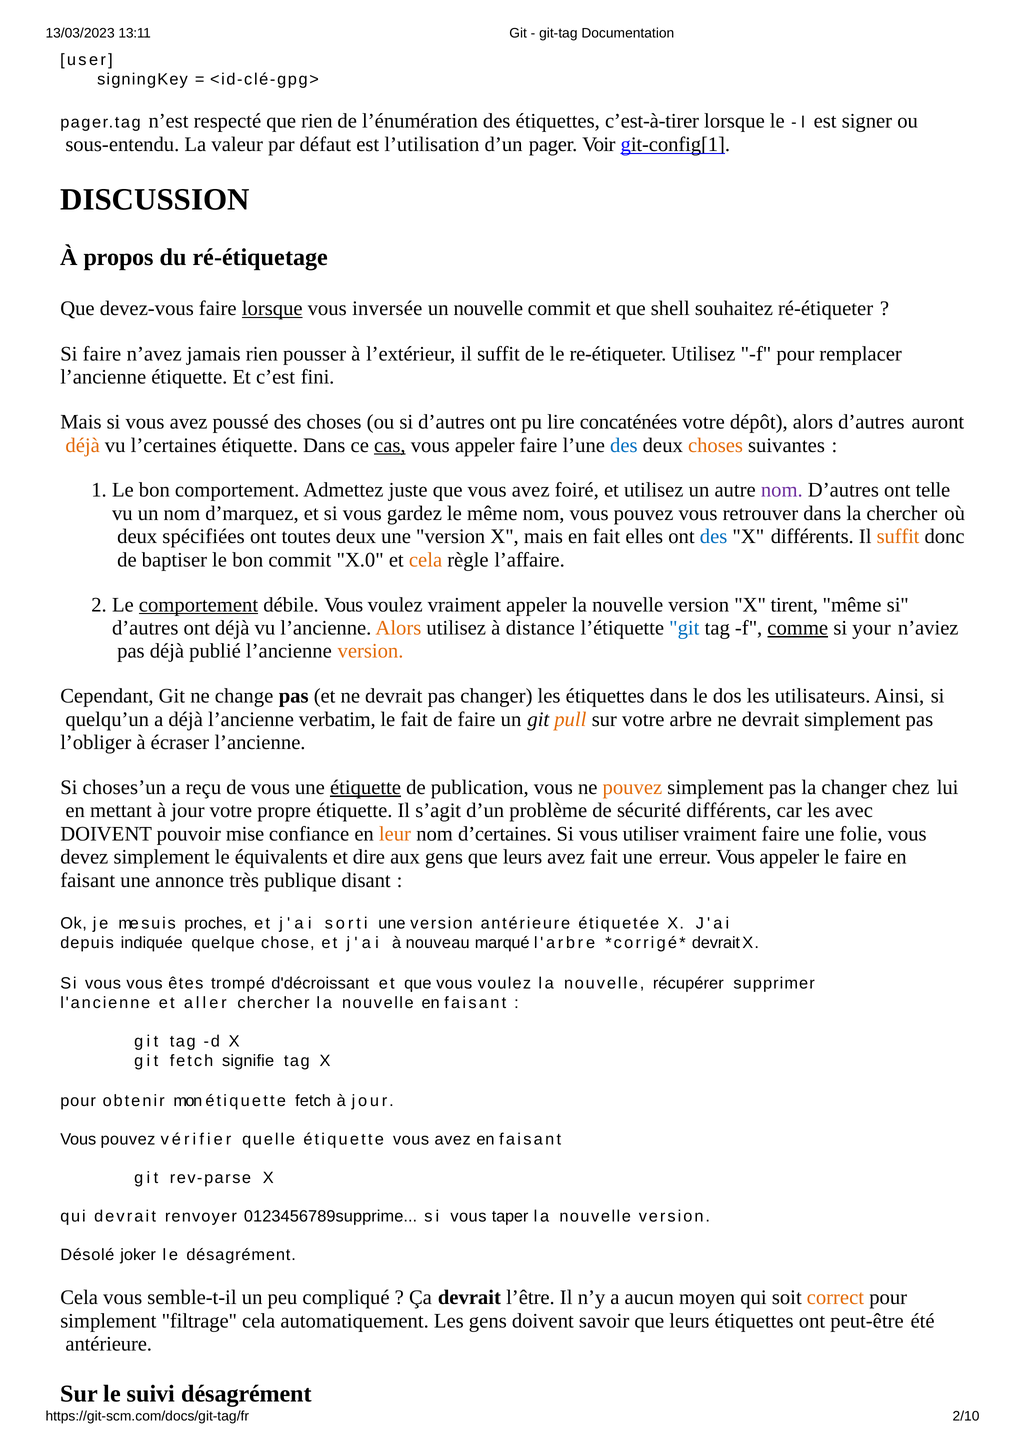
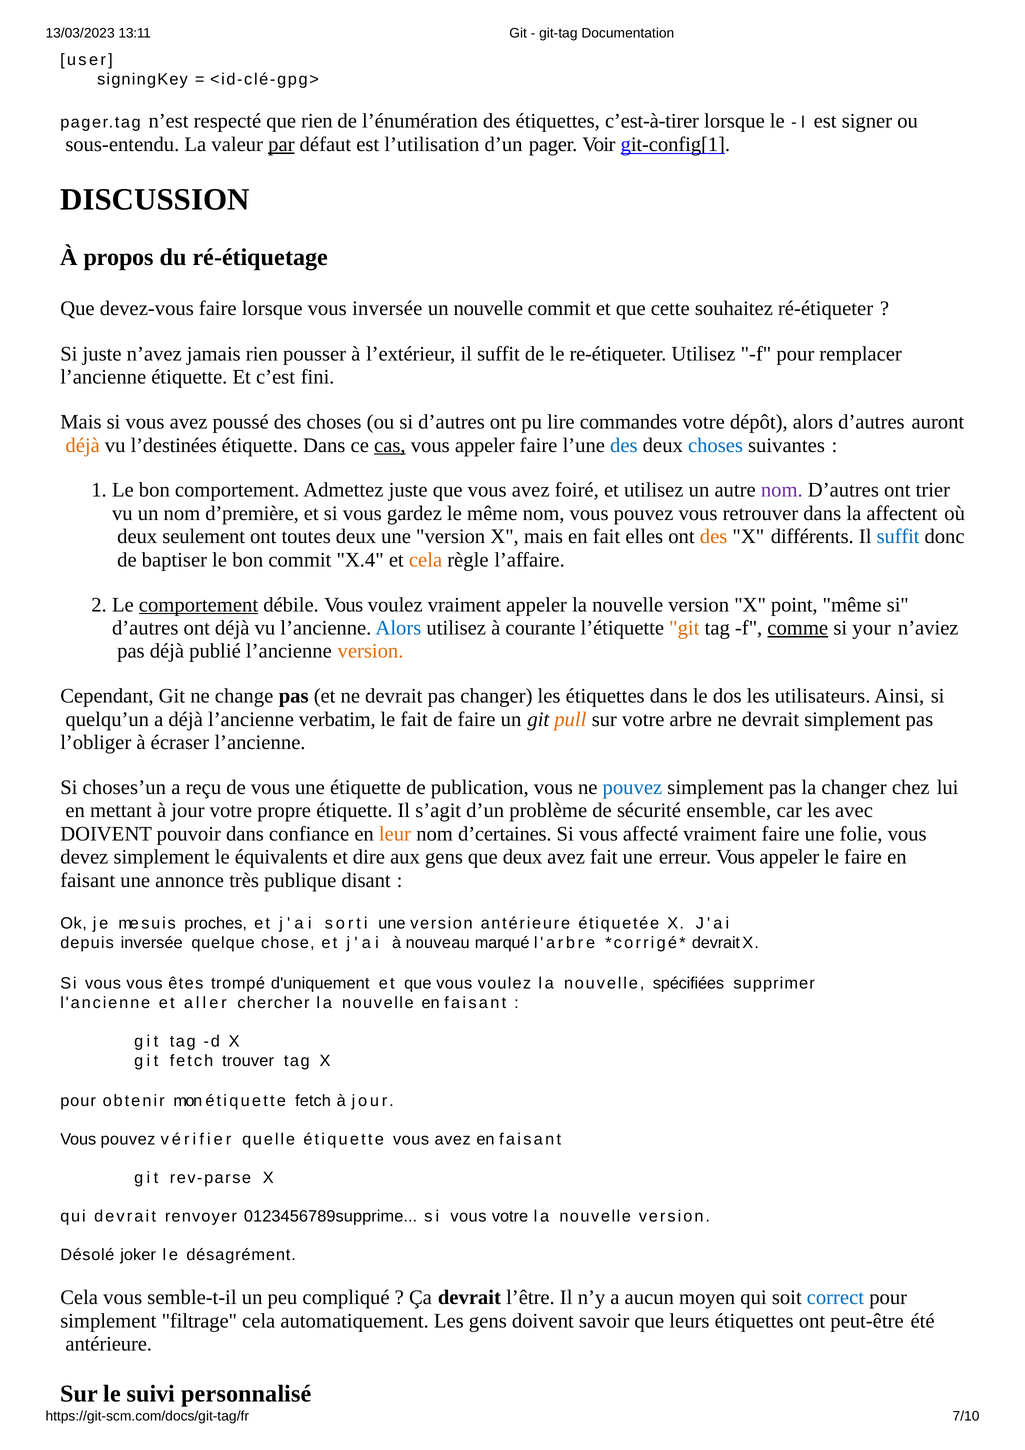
par underline: none -> present (281, 144)
lorsque underline: present -> none (272, 309)
shell: shell -> cette (670, 309)
Si faire: faire -> juste (102, 354)
concaténées: concaténées -> commandes (629, 422)
l’certaines: l’certaines -> l’destinées (174, 445)
choses colour: orange -> blue (716, 445)
telle: telle -> trier (933, 490)
d’marquez: d’marquez -> d’première (252, 513)
la chercher: chercher -> affectent (902, 513)
spécifiées: spécifiées -> seulement (204, 537)
des colour: blue -> orange (714, 537)
suffit colour: orange -> blue (898, 537)
X.0: X.0 -> X.4 (360, 560)
tirent: tirent -> point (794, 605)
Alors colour: orange -> blue (398, 628)
distance: distance -> courante (540, 628)
git colour: blue -> orange (684, 628)
étiquette underline: present -> none (366, 788)
pouvez colour: orange -> blue (632, 788)
sécurité différents: différents -> ensemble (729, 811)
pouvoir mise: mise -> dans (245, 834)
utiliser: utiliser -> affecté (651, 834)
gens que leurs: leurs -> deux (523, 857)
depuis indiquée: indiquée -> inversée (152, 943)
d'décroissant: d'décroissant -> d'uniquement (320, 984)
récupérer: récupérer -> spécifiées (688, 984)
signifie: signifie -> trouver (248, 1061)
vous taper: taper -> votre (510, 1217)
correct colour: orange -> blue (835, 1298)
suivi désagrément: désagrément -> personnalisé (246, 1394)
2/10: 2/10 -> 7/10 (966, 1417)
